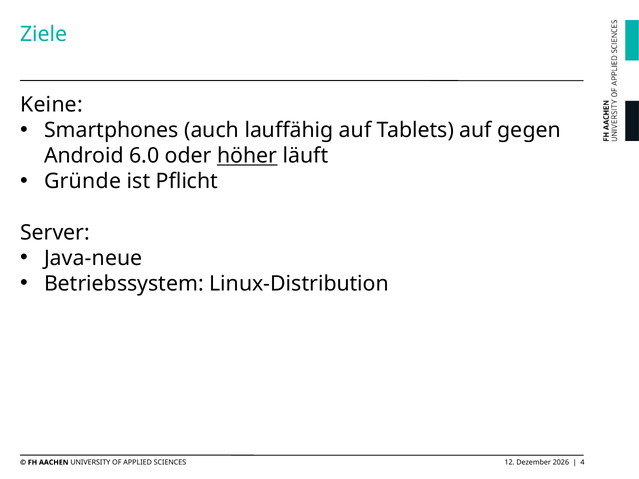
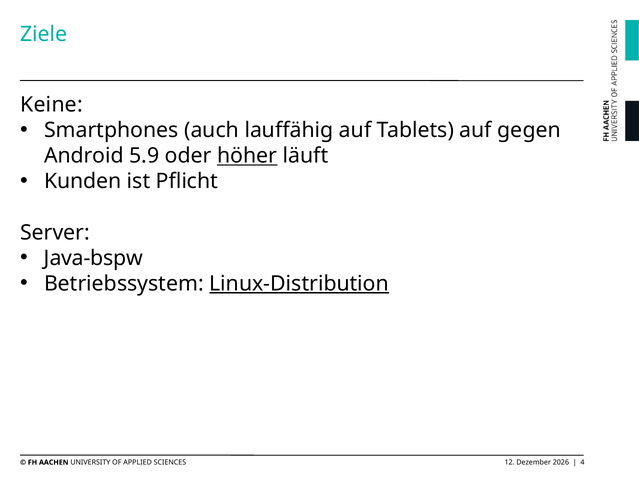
6.0: 6.0 -> 5.9 (144, 156)
Gründe: Gründe -> Kunden (83, 182)
Java-neue: Java-neue -> Java-bspw (93, 258)
Linux-Distribution underline: none -> present (299, 284)
